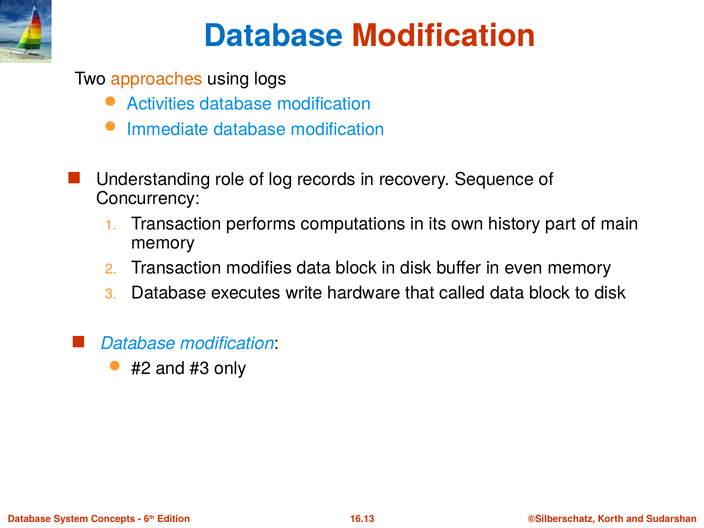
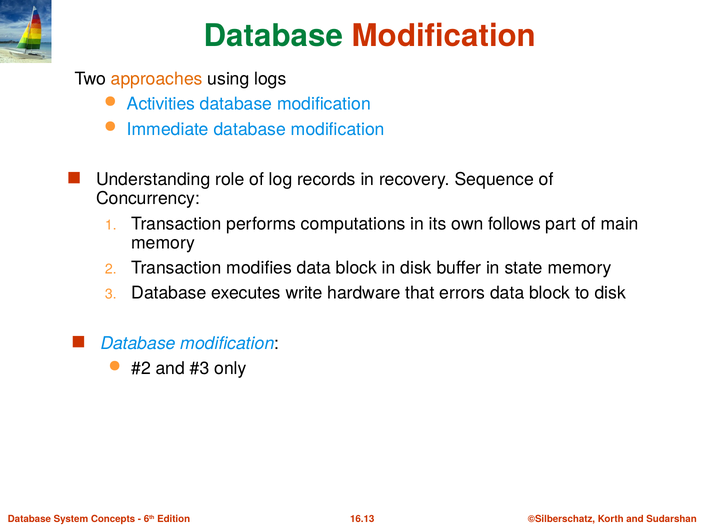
Database colour: blue -> green (273, 36)
history: history -> follows (515, 224)
even: even -> state (524, 268)
called: called -> errors (462, 293)
